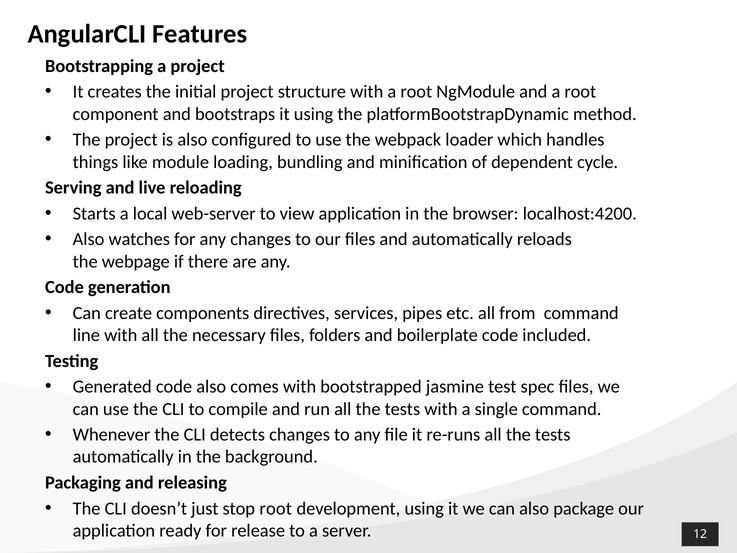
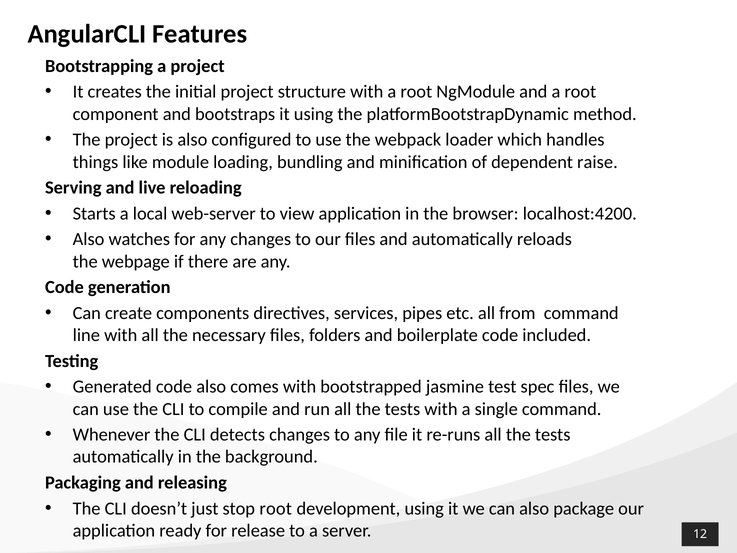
cycle: cycle -> raise (597, 162)
